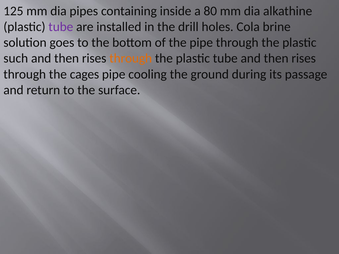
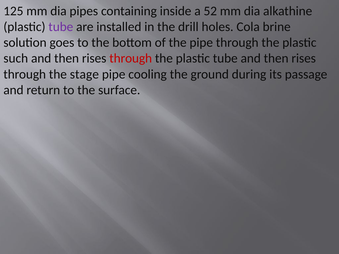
80: 80 -> 52 (210, 11)
through colour: orange -> red (131, 58)
cages: cages -> stage (84, 74)
